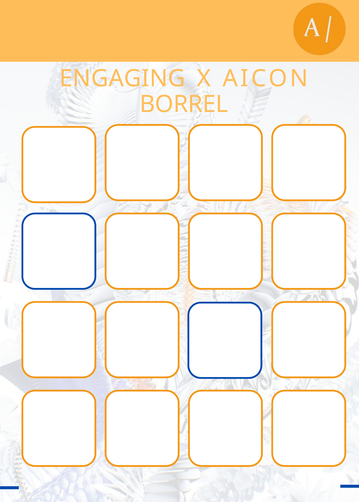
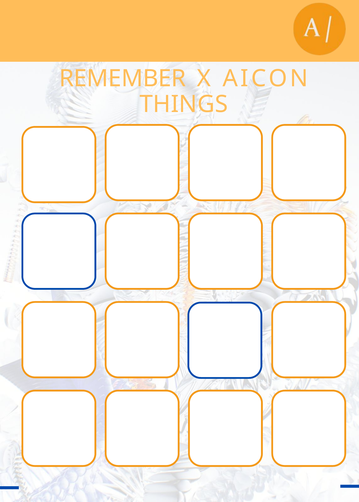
ENGAGING: ENGAGING -> REMEMBER (123, 79)
BORREL: BORREL -> THINGS (184, 104)
